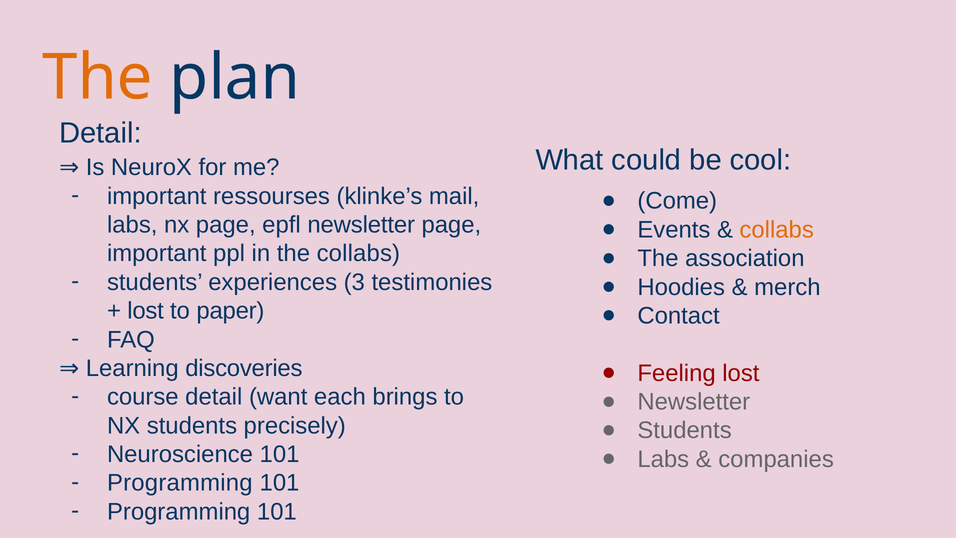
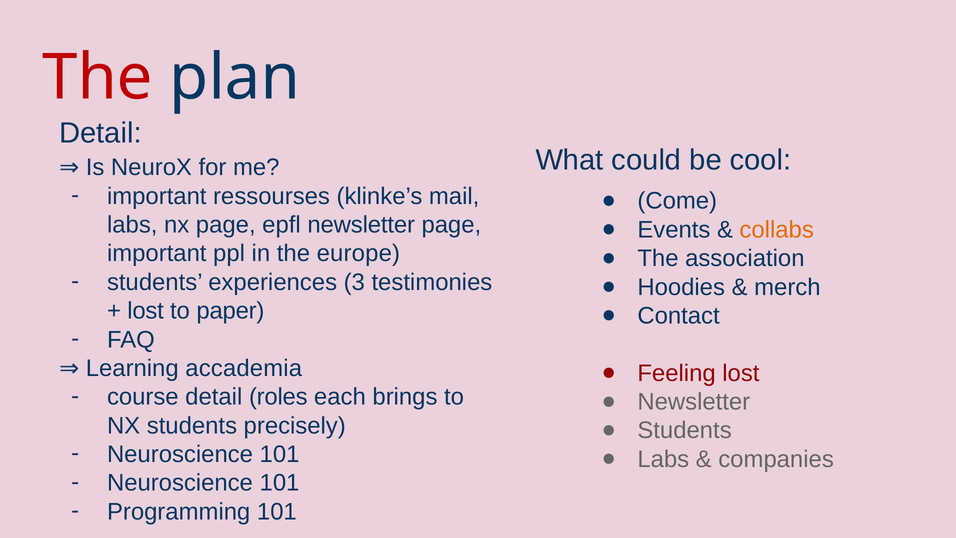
The colour: orange -> red (97, 77)
the collabs: collabs -> europe (358, 253)
discoveries: discoveries -> accademia (244, 368)
want: want -> roles (278, 397)
Programming: Programming -> Neuroscience (180, 483)
